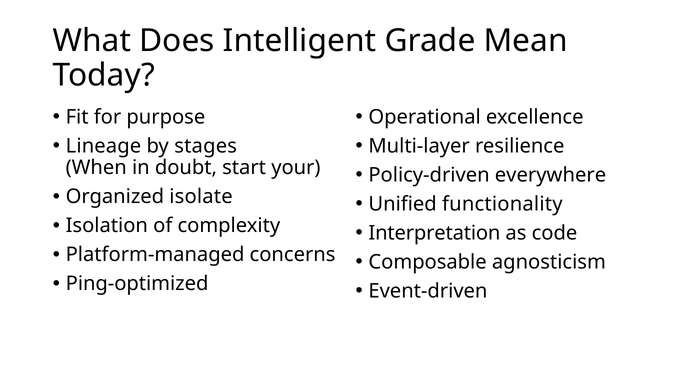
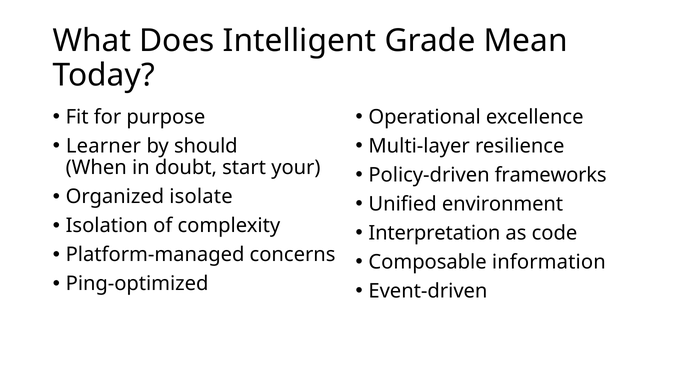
Lineage: Lineage -> Learner (103, 146)
stages: stages -> should (206, 146)
everywhere: everywhere -> frameworks (551, 175)
functionality: functionality -> environment (502, 204)
agnosticism: agnosticism -> information (549, 262)
